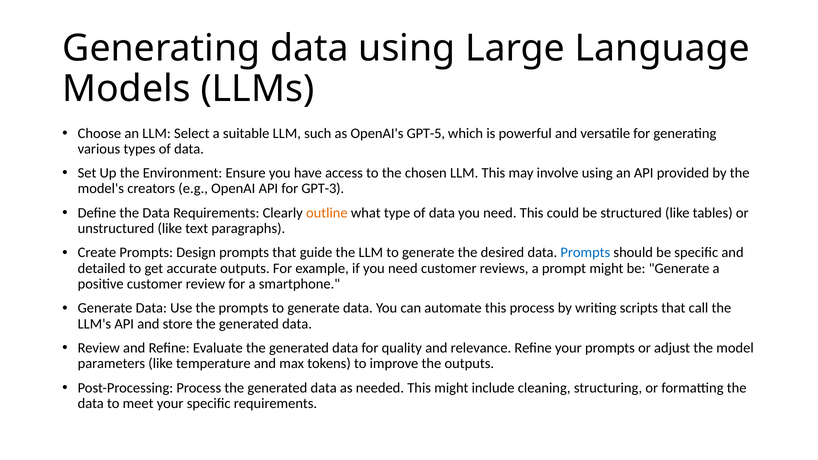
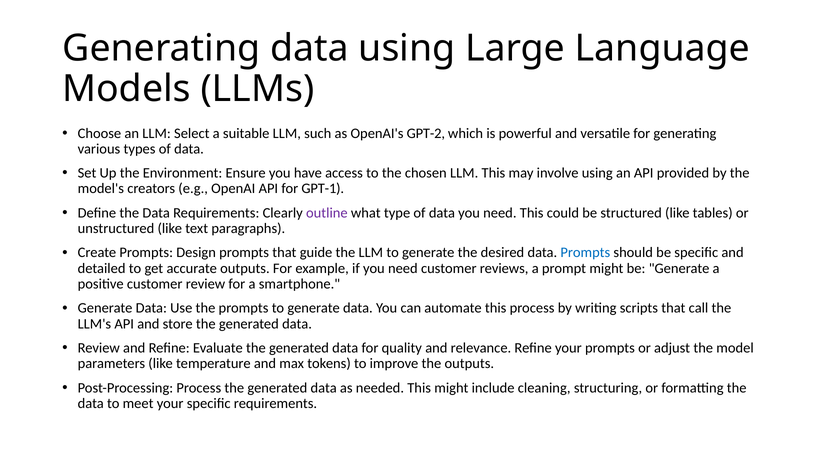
GPT-5: GPT-5 -> GPT-2 (426, 133)
GPT-3: GPT-3 -> GPT-1 (323, 189)
outline colour: orange -> purple (327, 213)
